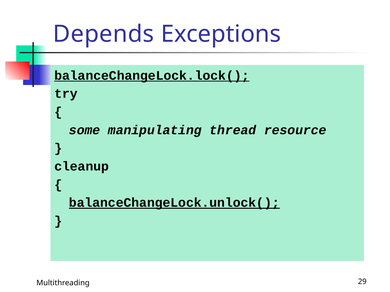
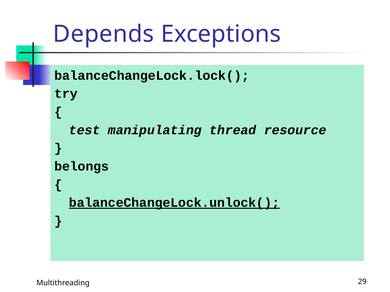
balanceChangeLock.lock( underline: present -> none (152, 76)
some: some -> test (85, 130)
cleanup: cleanup -> belongs (82, 167)
